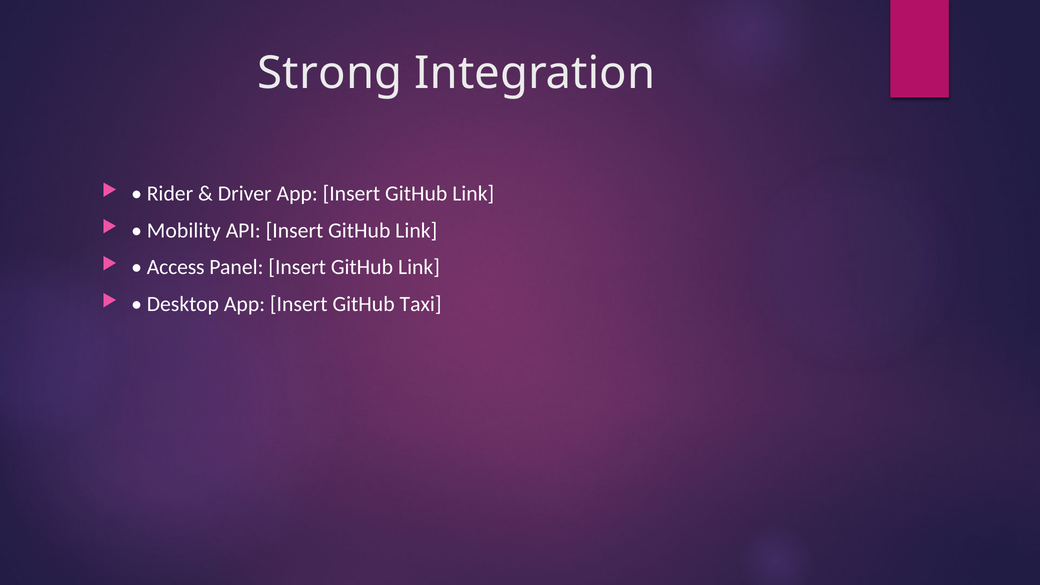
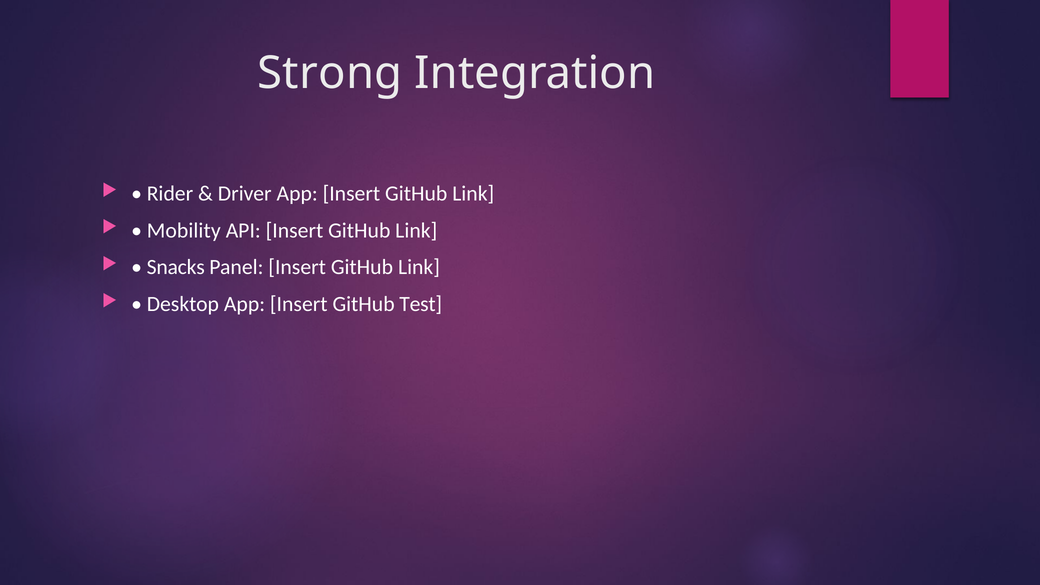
Access: Access -> Snacks (176, 267)
Taxi: Taxi -> Test (421, 304)
